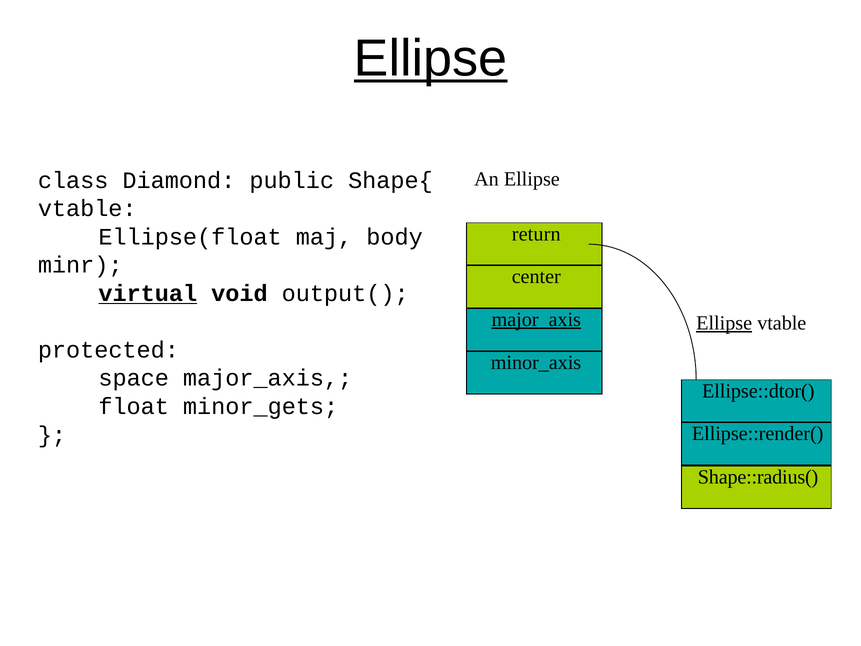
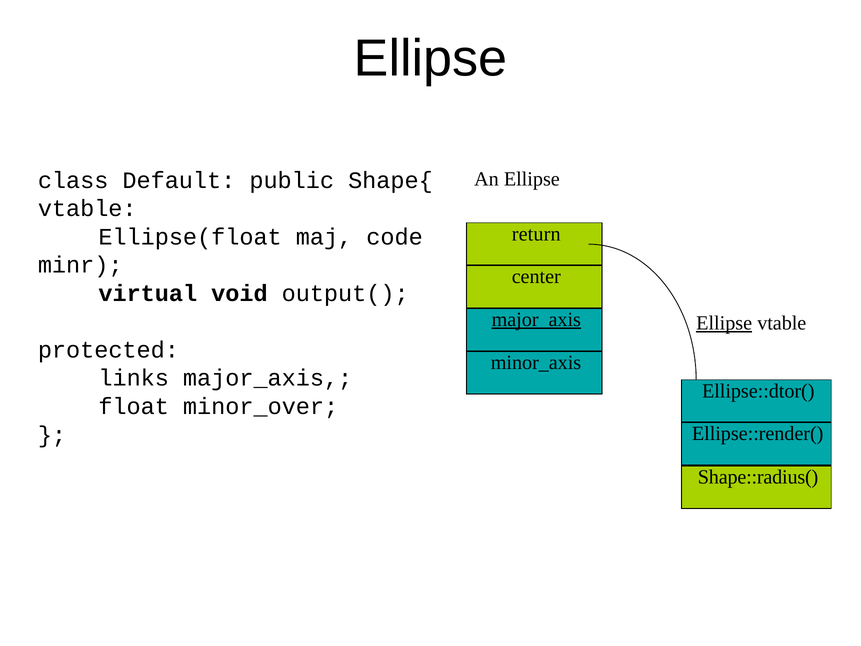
Ellipse underline: present -> none (431, 58)
Diamond: Diamond -> Default (179, 180)
body: body -> code (395, 237)
virtual underline: present -> none (148, 293)
space: space -> links (134, 378)
minor_gets: minor_gets -> minor_over (261, 406)
